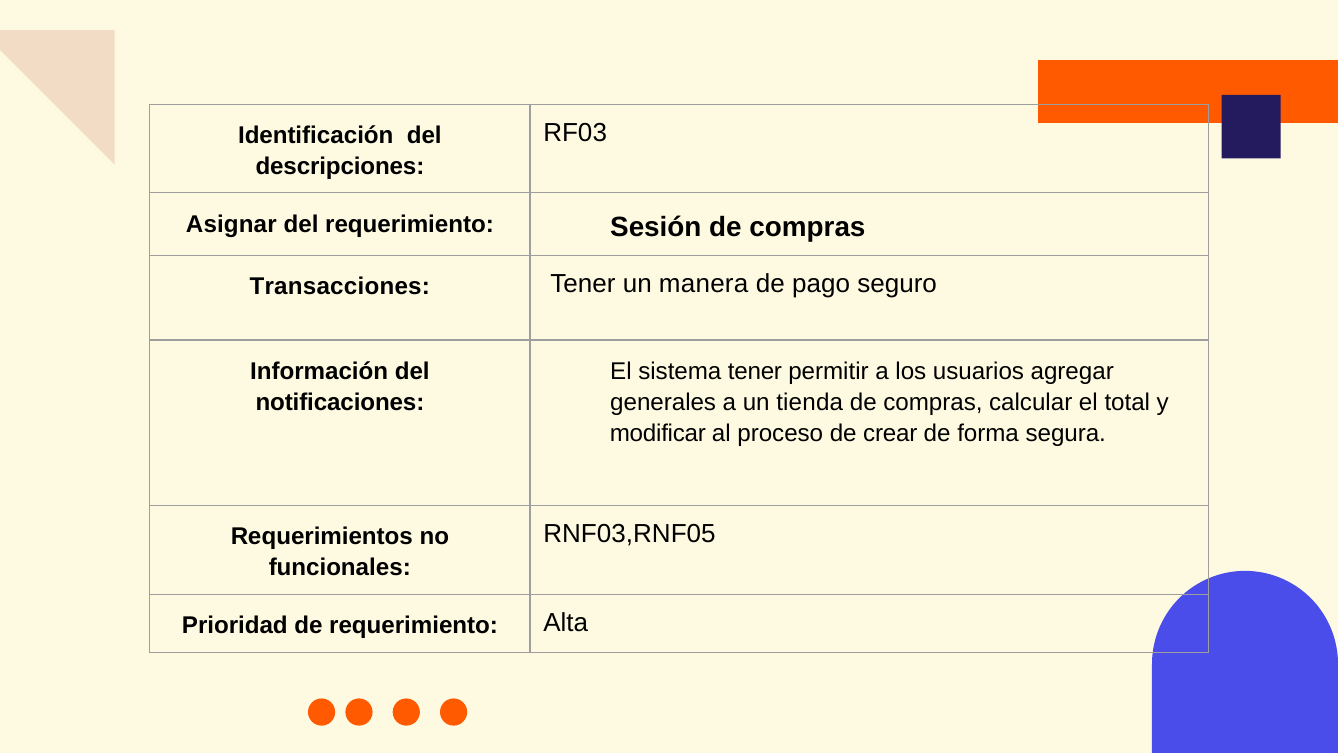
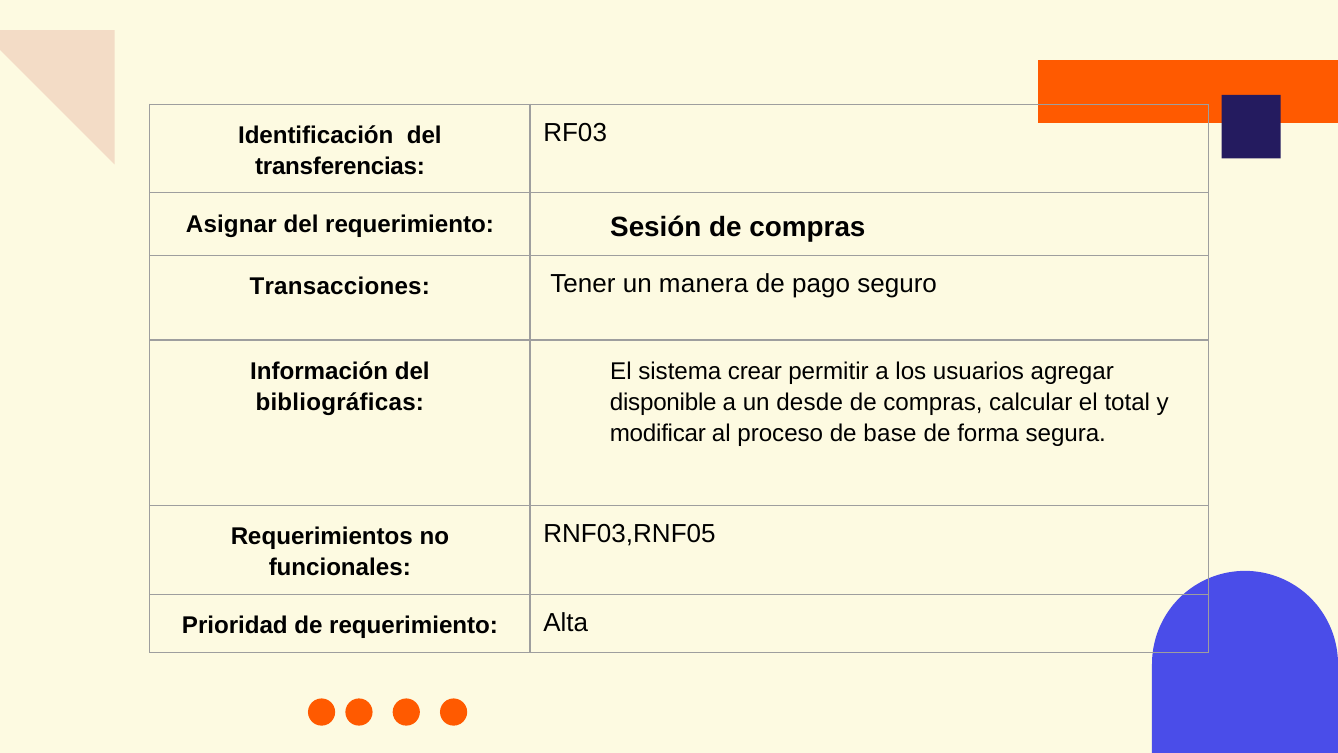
descripciones: descripciones -> transferencias (340, 166)
sistema tener: tener -> crear (755, 371)
notificaciones: notificaciones -> bibliográficas (340, 402)
generales: generales -> disponible (663, 402)
tienda: tienda -> desde (810, 402)
crear: crear -> base (890, 433)
